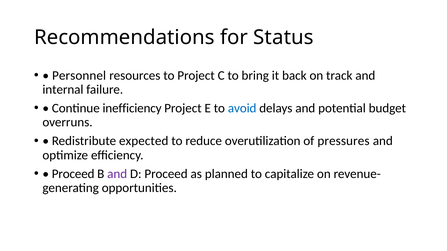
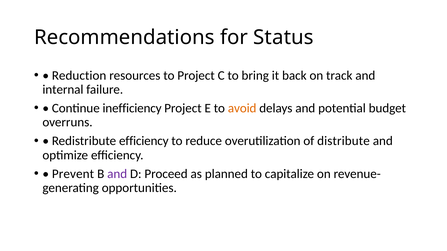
Personnel: Personnel -> Reduction (79, 76)
avoid colour: blue -> orange (242, 108)
Redistribute expected: expected -> efficiency (144, 141)
pressures: pressures -> distribute (343, 141)
Proceed: Proceed -> Prevent (73, 174)
